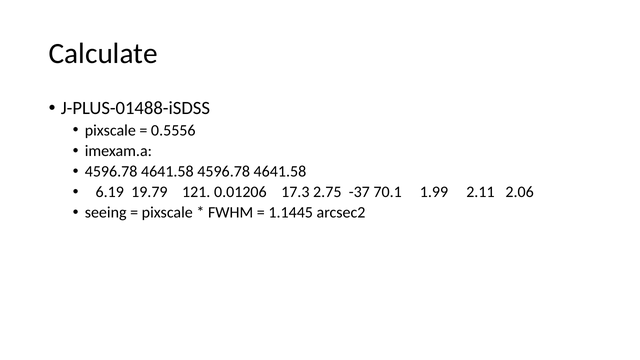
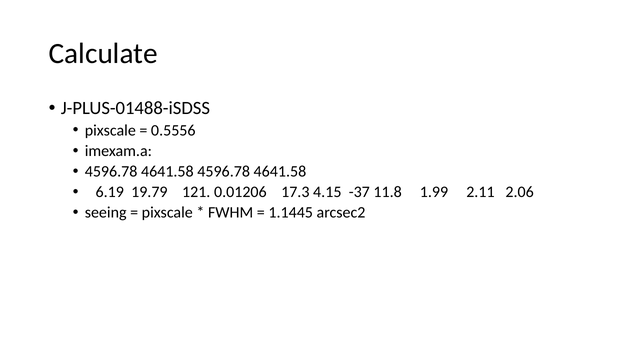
2.75: 2.75 -> 4.15 (327, 192)
70.1: 70.1 -> 11.8 (388, 192)
